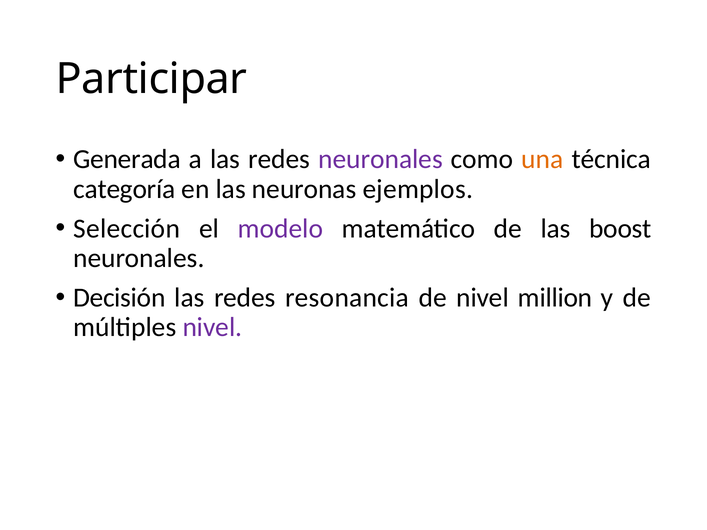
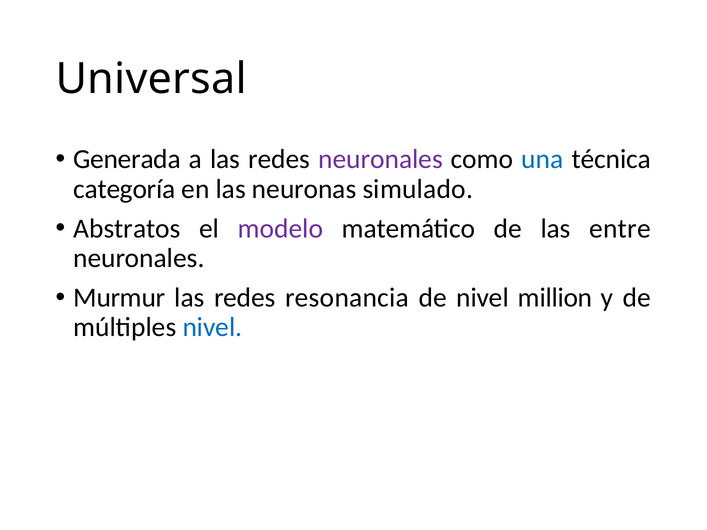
Participar: Participar -> Universal (151, 79)
una colour: orange -> blue (542, 159)
ejemplos: ejemplos -> simulado (418, 189)
Selección: Selección -> Abstratos (127, 229)
boost: boost -> entre (620, 229)
Decisión: Decisión -> Murmur (119, 298)
nivel colour: purple -> blue (212, 328)
